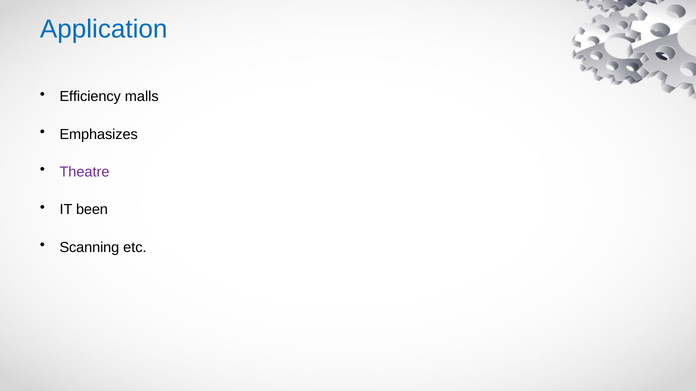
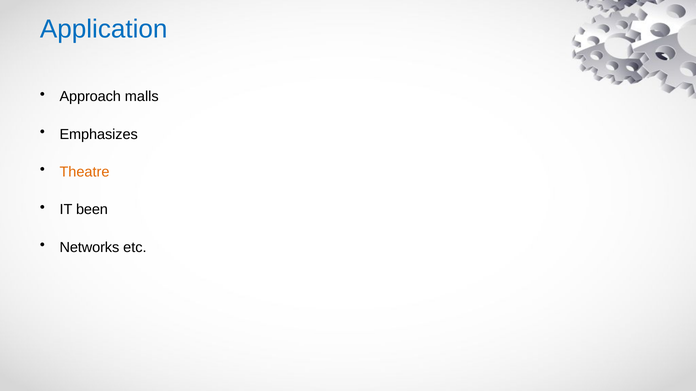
Efficiency: Efficiency -> Approach (90, 97)
Theatre colour: purple -> orange (84, 172)
Scanning: Scanning -> Networks (89, 248)
